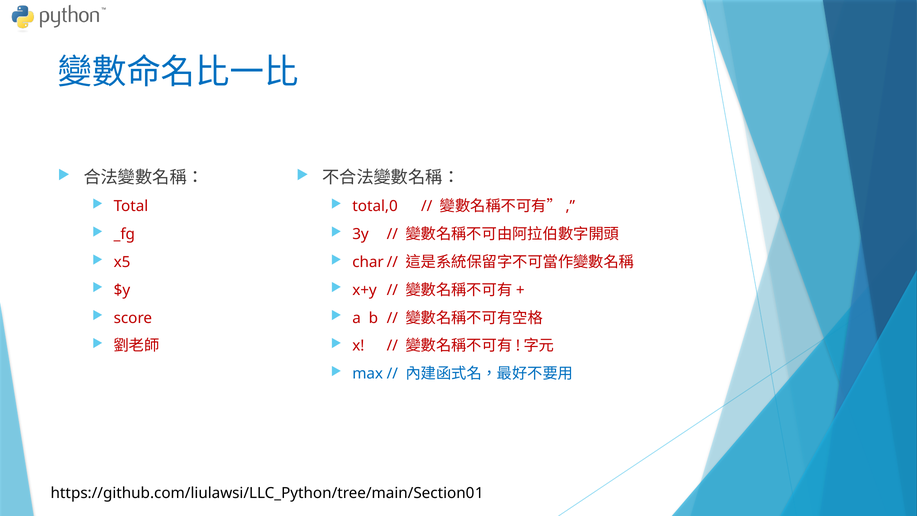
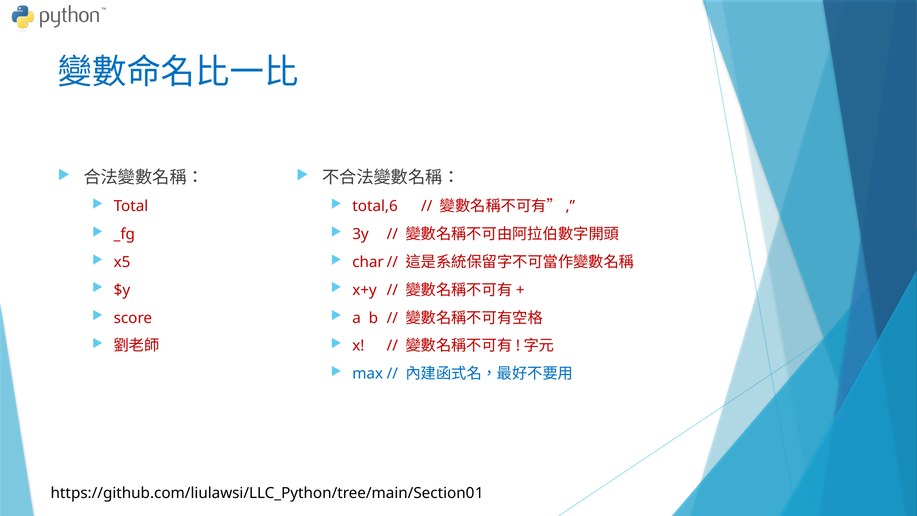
total,0: total,0 -> total,6 (375, 206)
